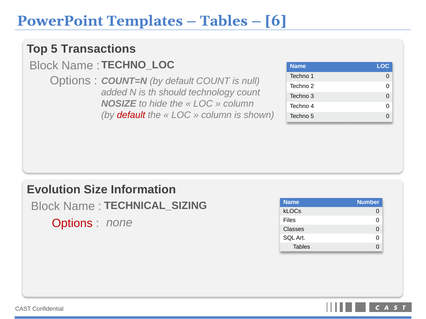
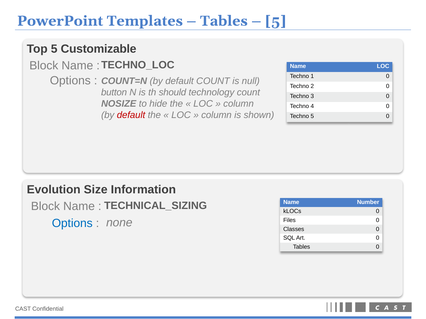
6: 6 -> 5 (276, 21)
Transactions: Transactions -> Customizable (99, 49)
added: added -> button (114, 92)
Options colour: red -> blue (72, 223)
